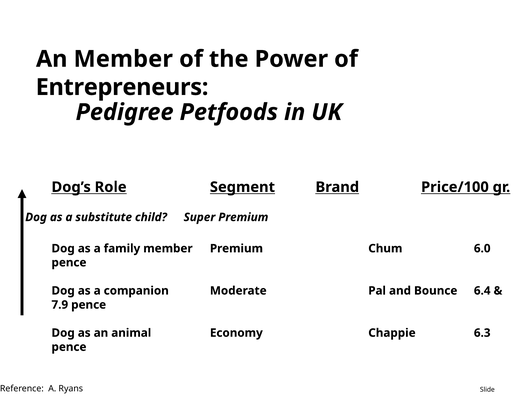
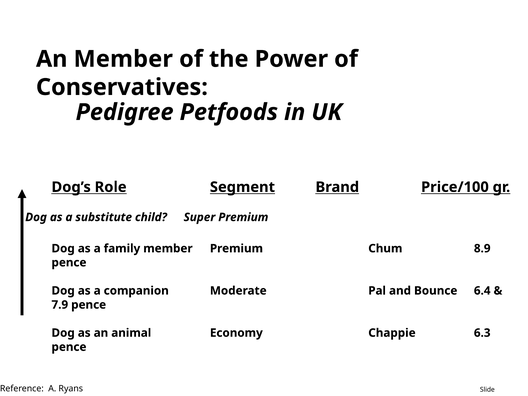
Entrepreneurs: Entrepreneurs -> Conservatives (122, 87)
6.0: 6.0 -> 8.9 (482, 248)
